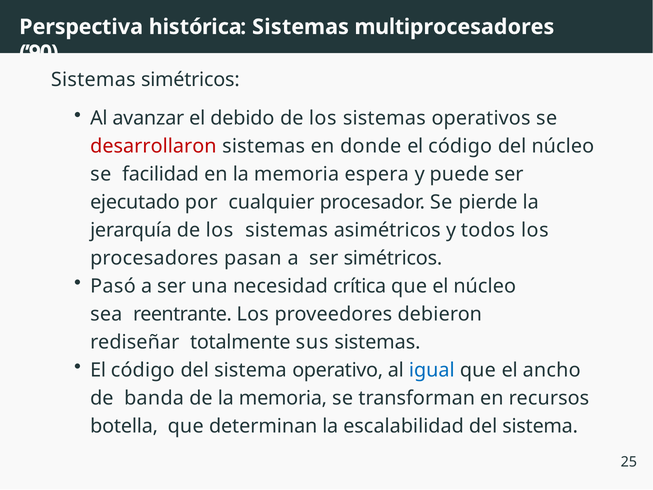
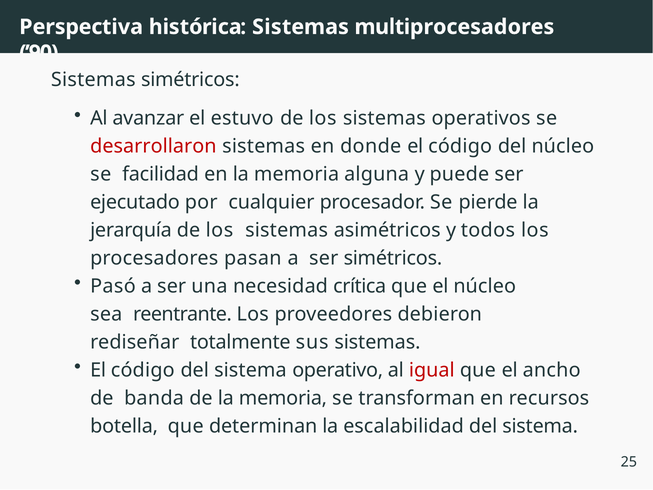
debido: debido -> estuvo (242, 118)
espera: espera -> alguna (377, 174)
igual colour: blue -> red (432, 370)
